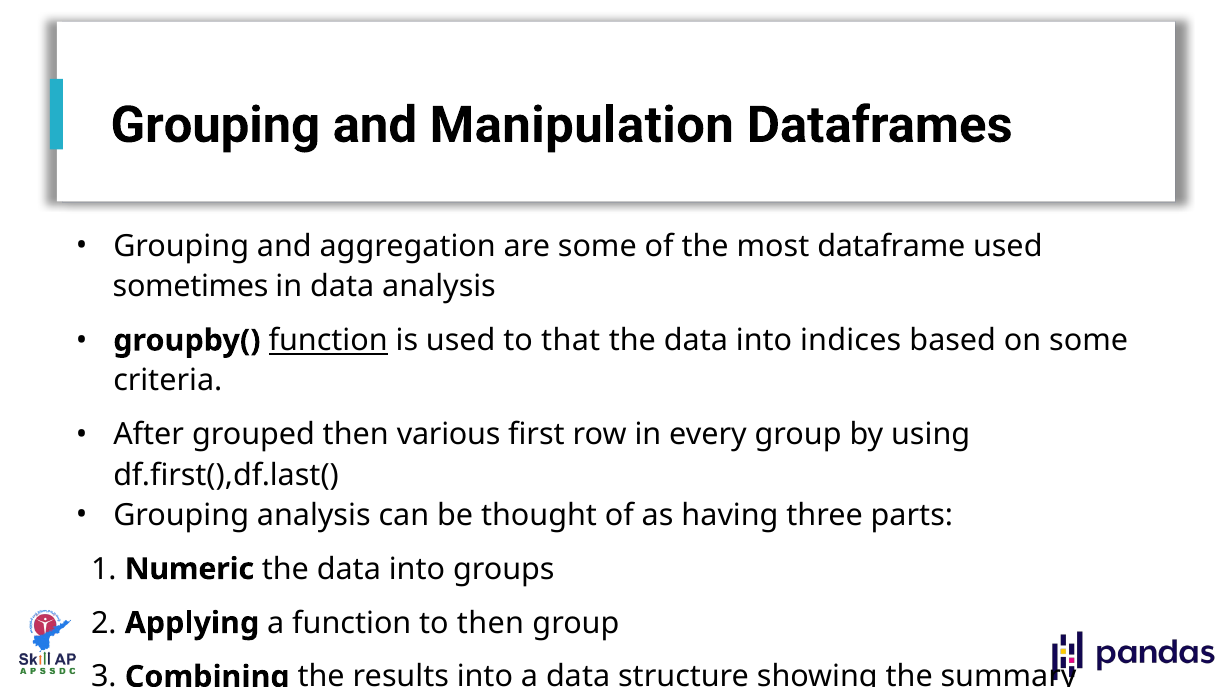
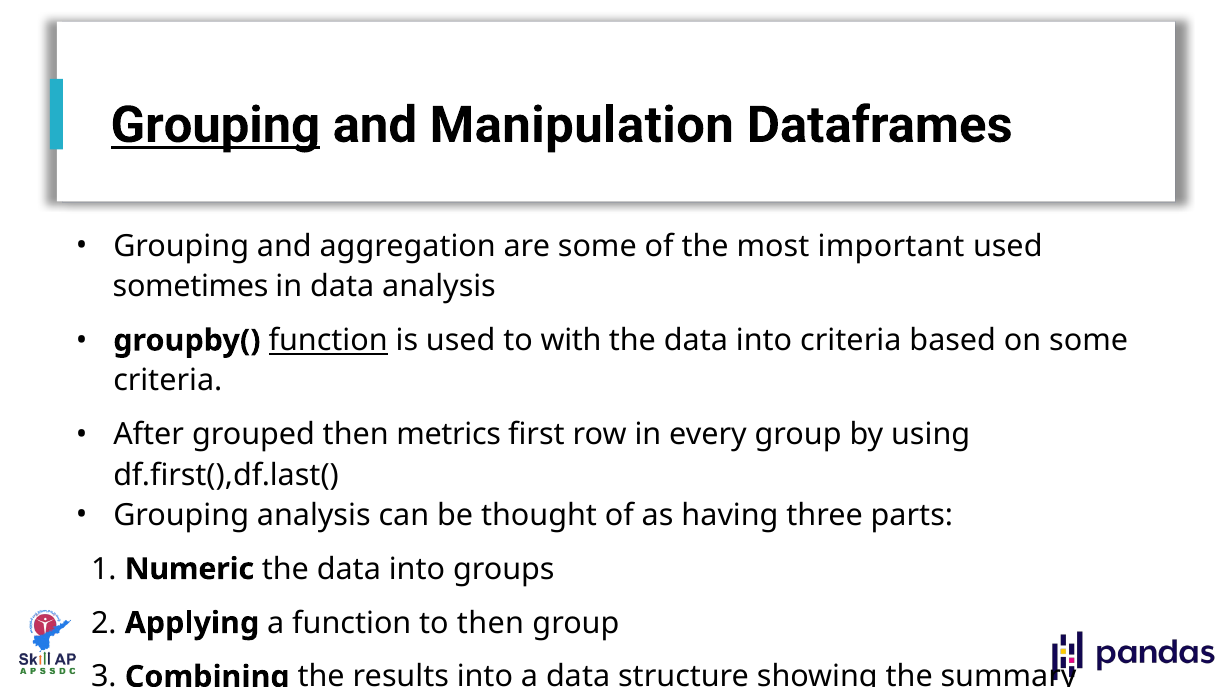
Grouping underline: none -> present (215, 125)
dataframe: dataframe -> important (891, 246)
that: that -> with (571, 341)
into indices: indices -> criteria (851, 341)
various: various -> metrics (449, 435)
